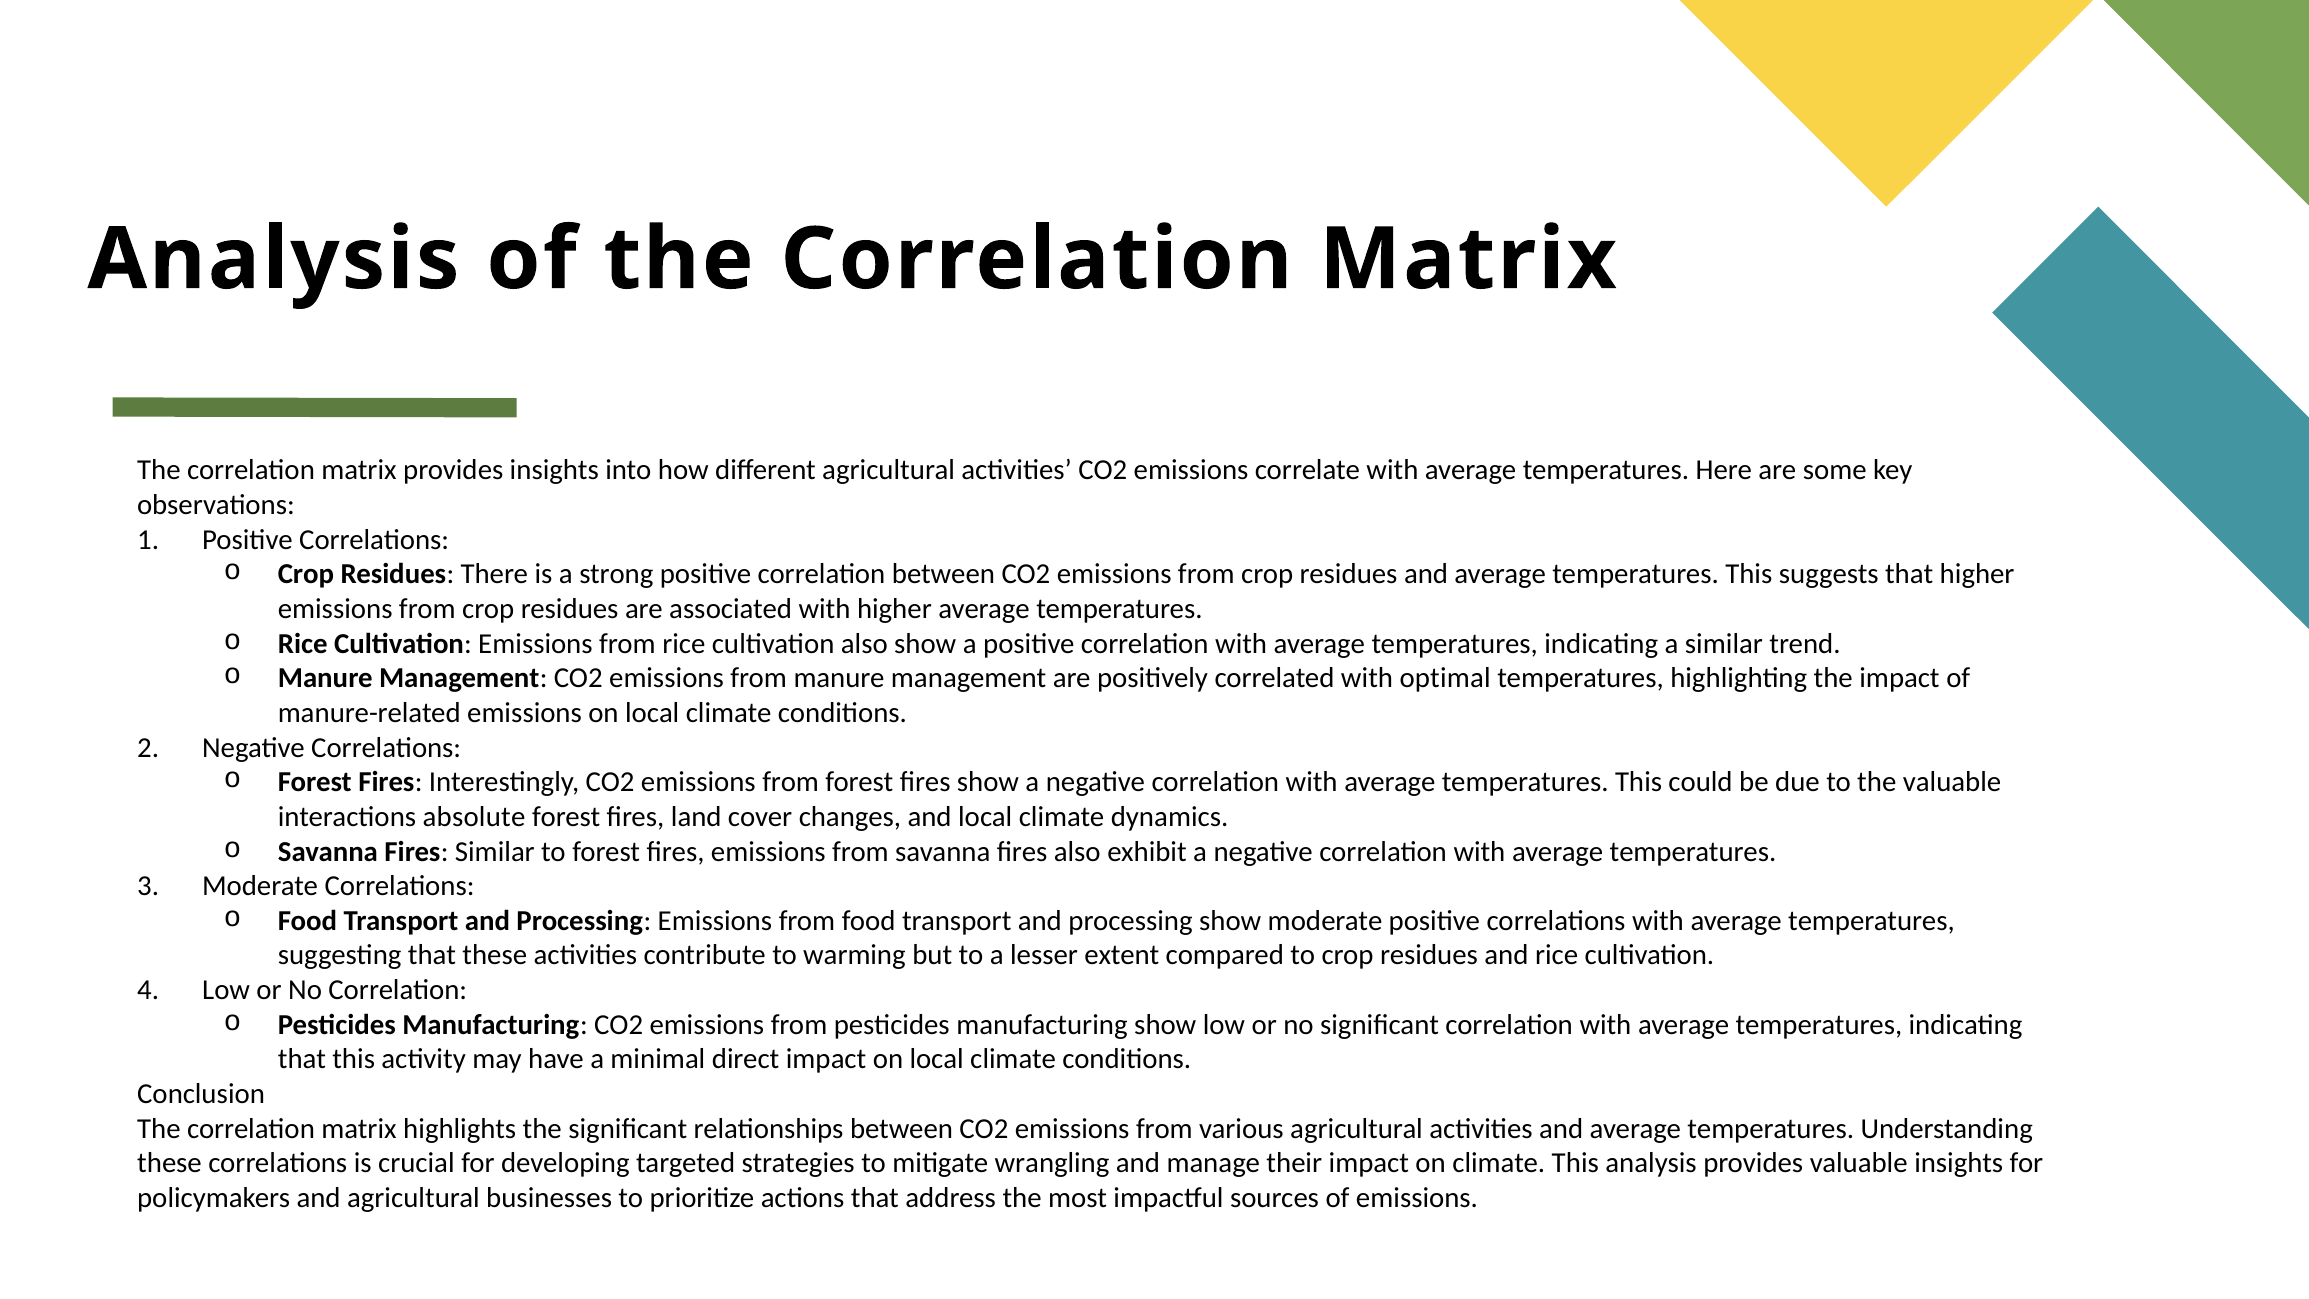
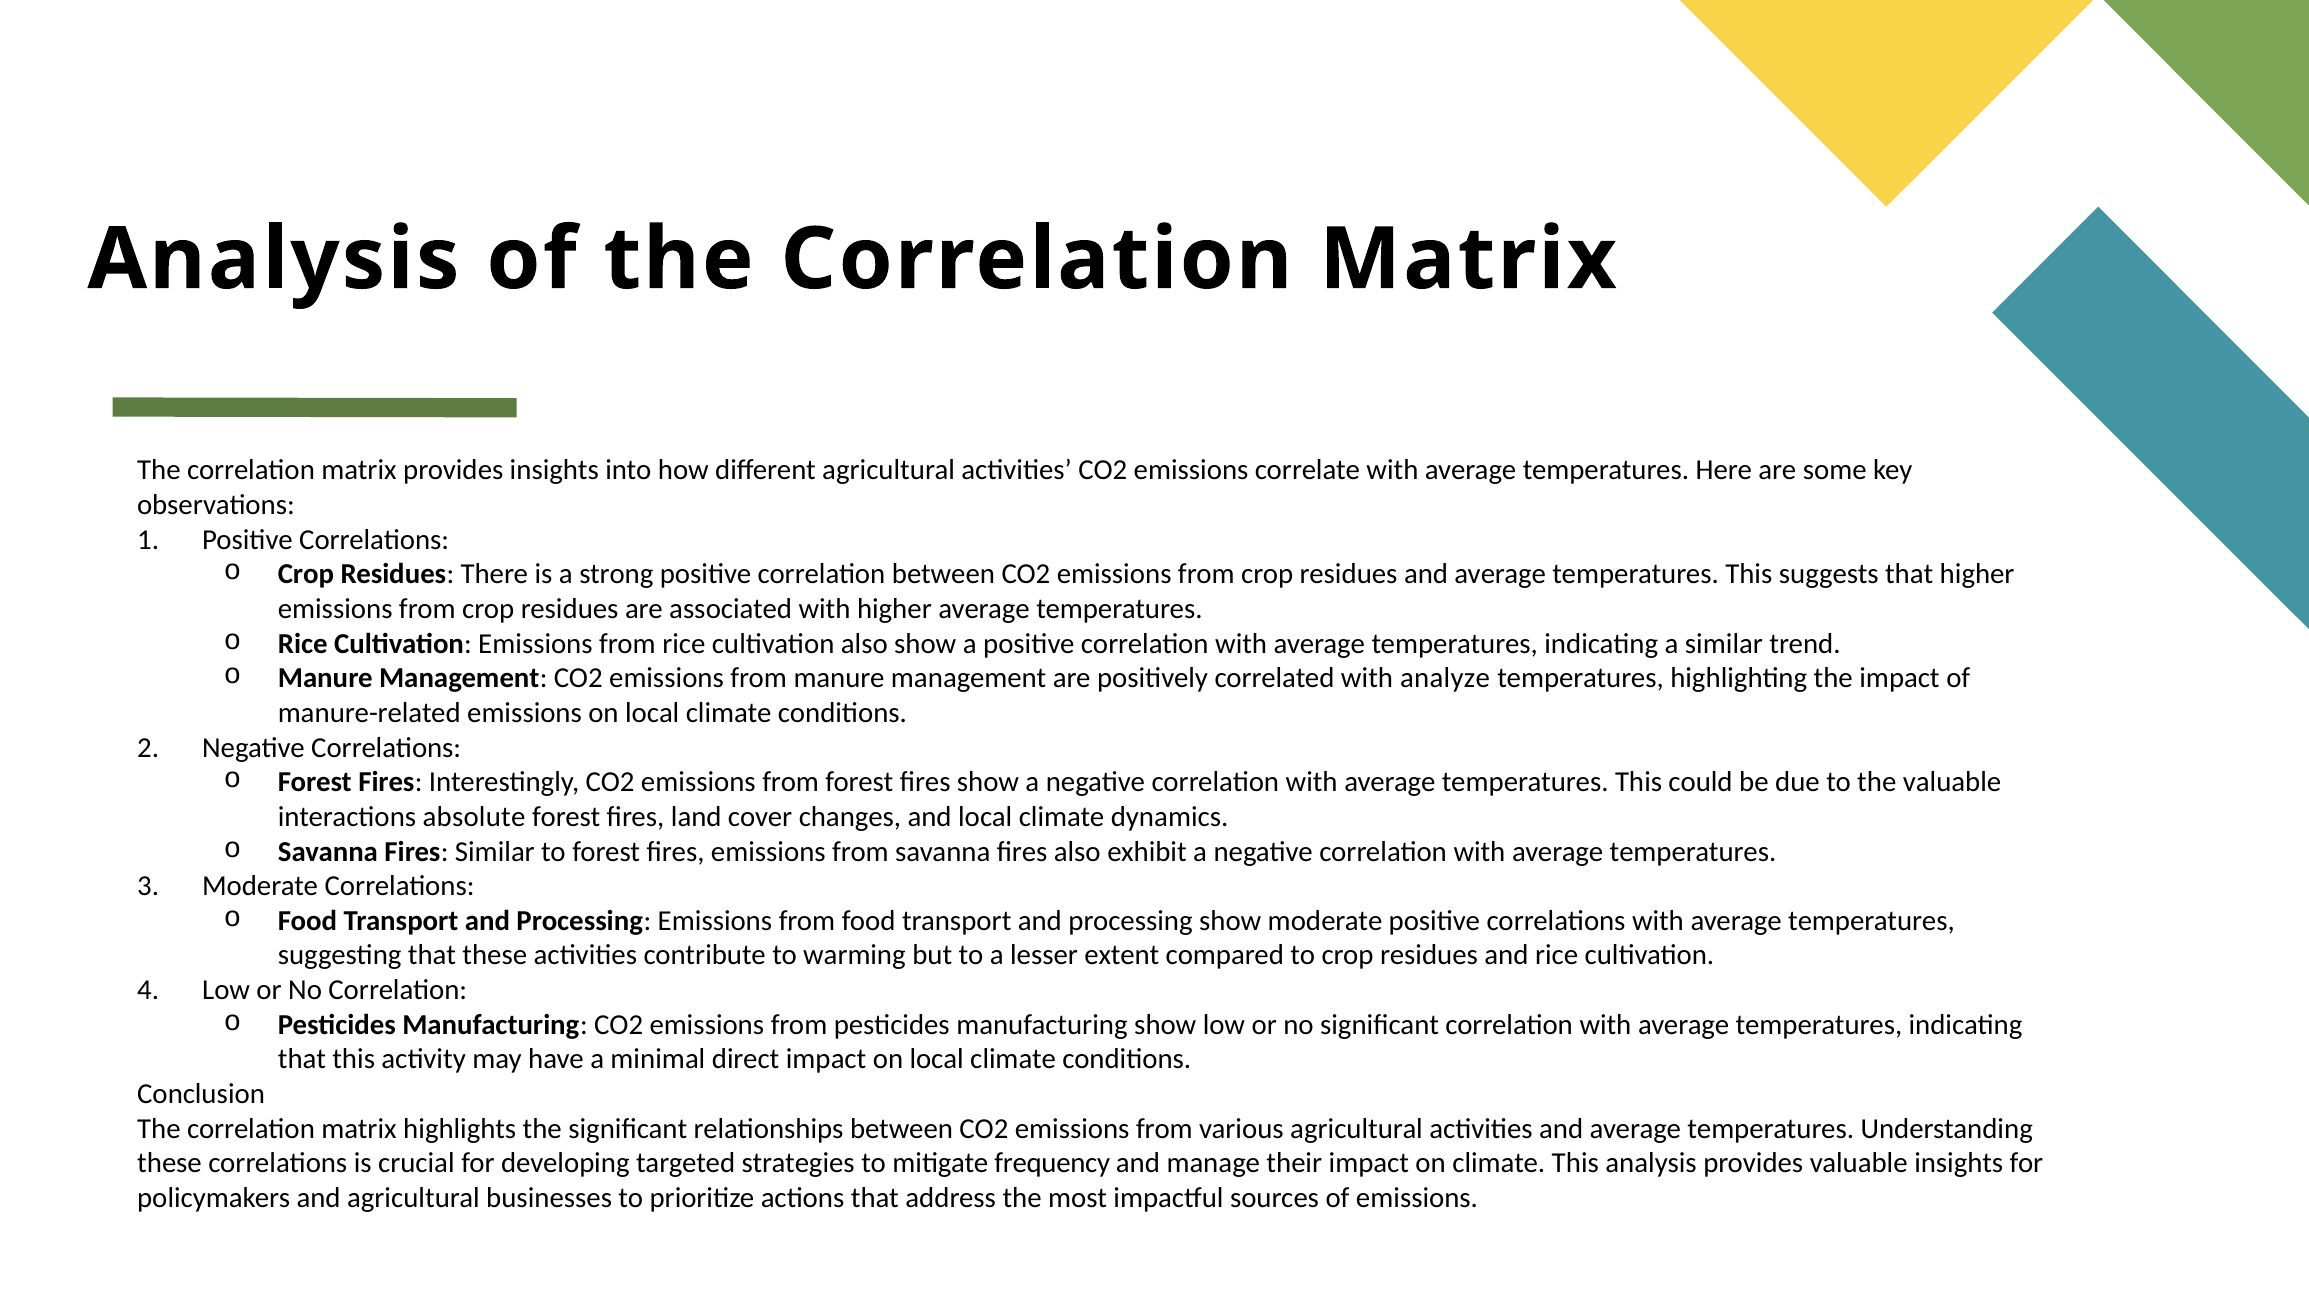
optimal: optimal -> analyze (1445, 678)
wrangling: wrangling -> frequency (1052, 1163)
